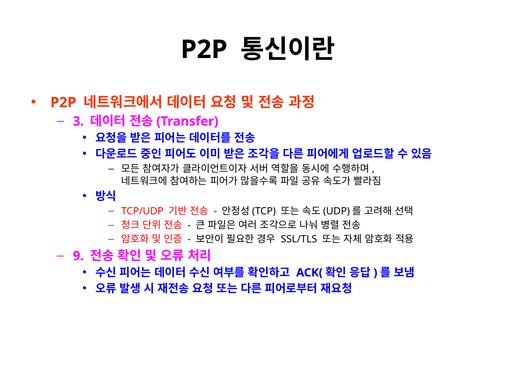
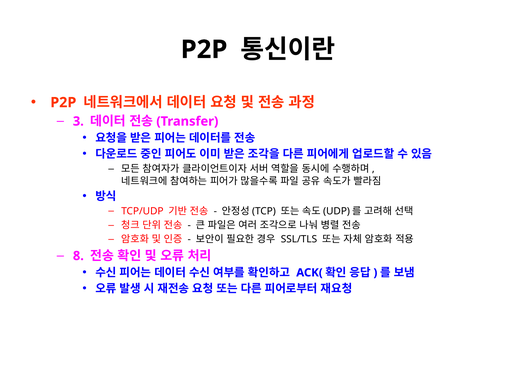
9: 9 -> 8 (78, 256)
